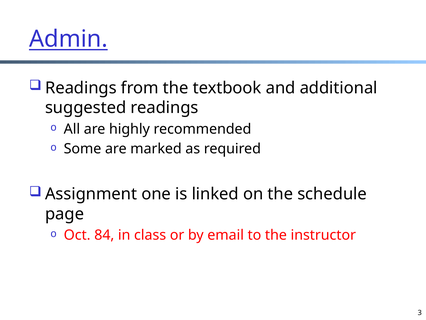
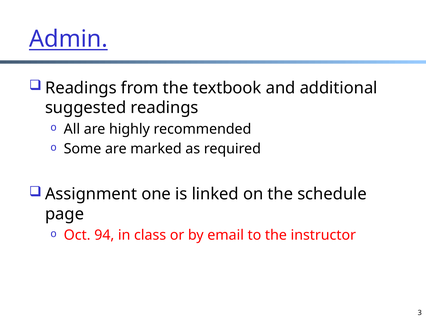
84: 84 -> 94 (104, 235)
